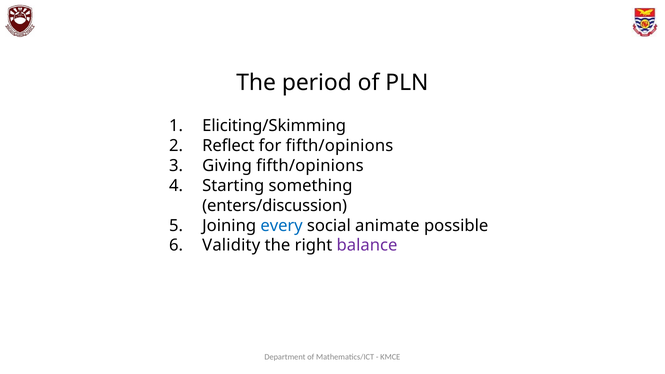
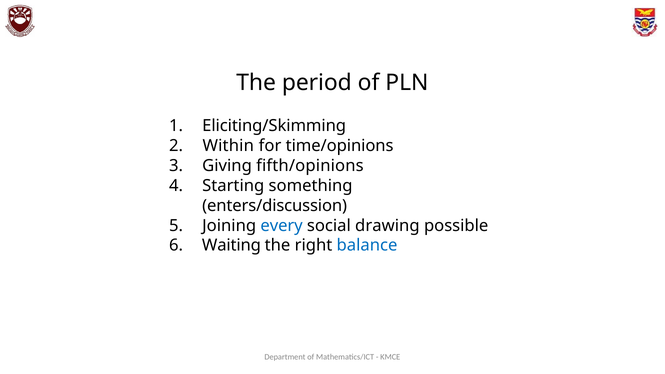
Reflect: Reflect -> Within (228, 146)
for fifth/opinions: fifth/opinions -> time/opinions (340, 146)
animate: animate -> drawing (387, 226)
Validity: Validity -> Waiting (231, 246)
balance colour: purple -> blue (367, 246)
